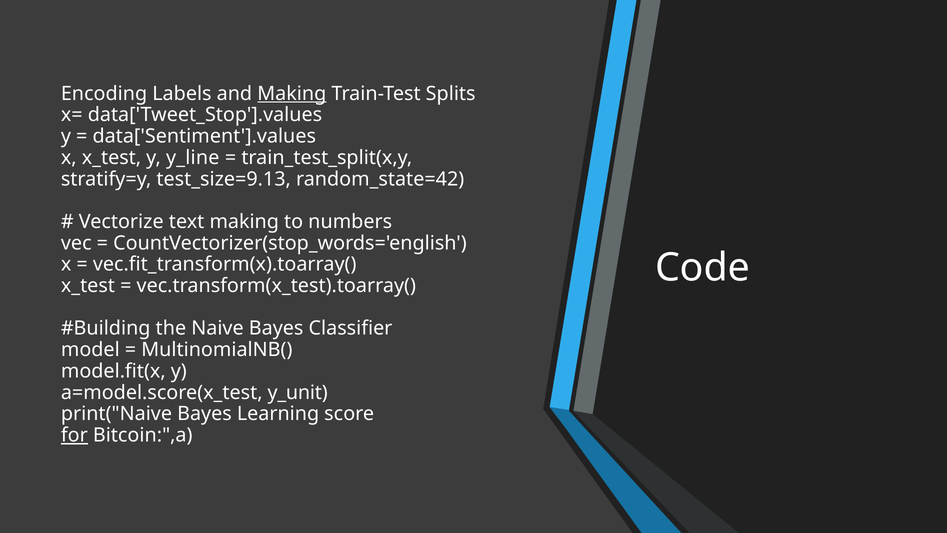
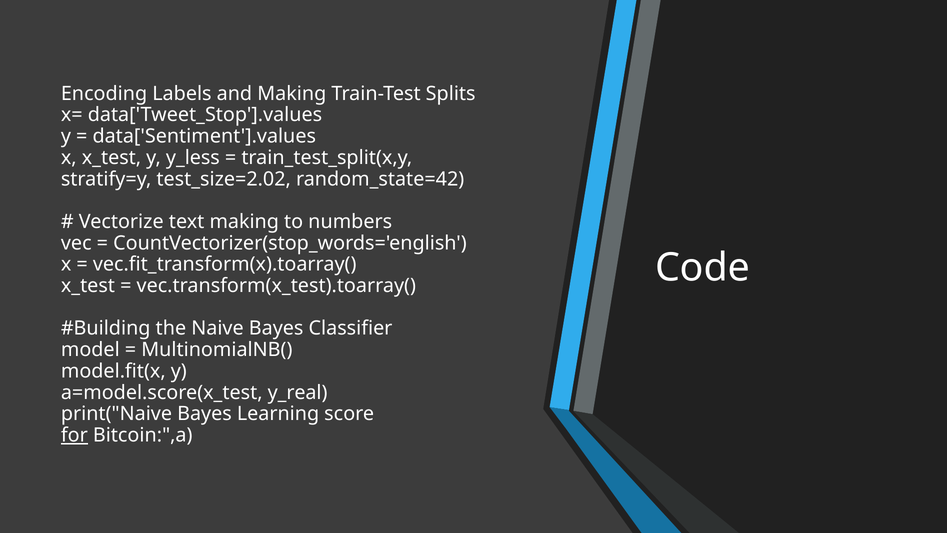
Making underline: present -> none (292, 94)
y_line: y_line -> y_less (193, 158)
test_size=9.13: test_size=9.13 -> test_size=2.02 (224, 179)
y_unit: y_unit -> y_real (298, 392)
